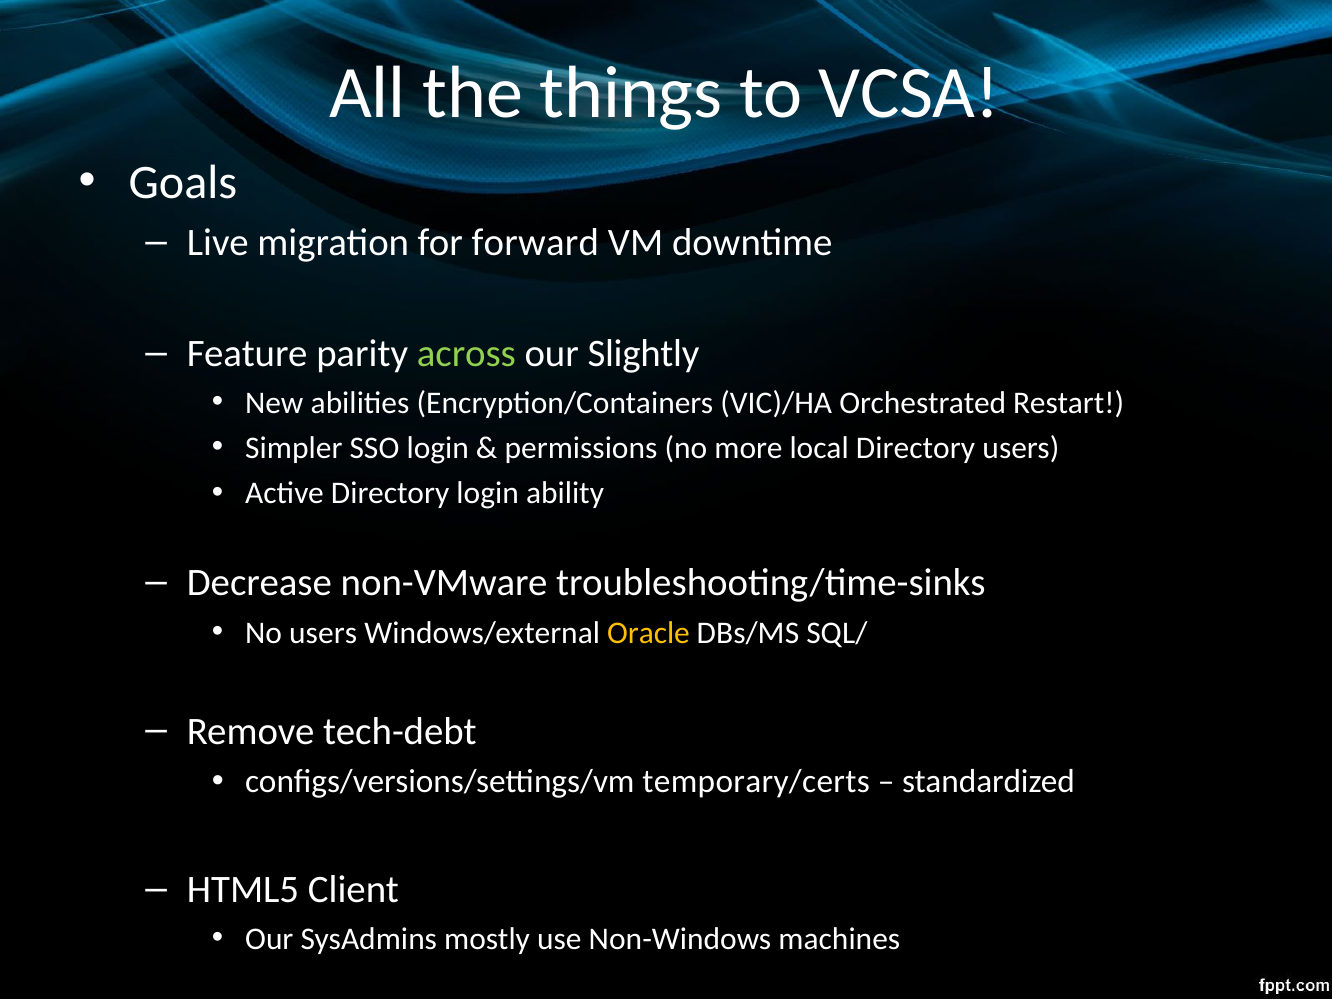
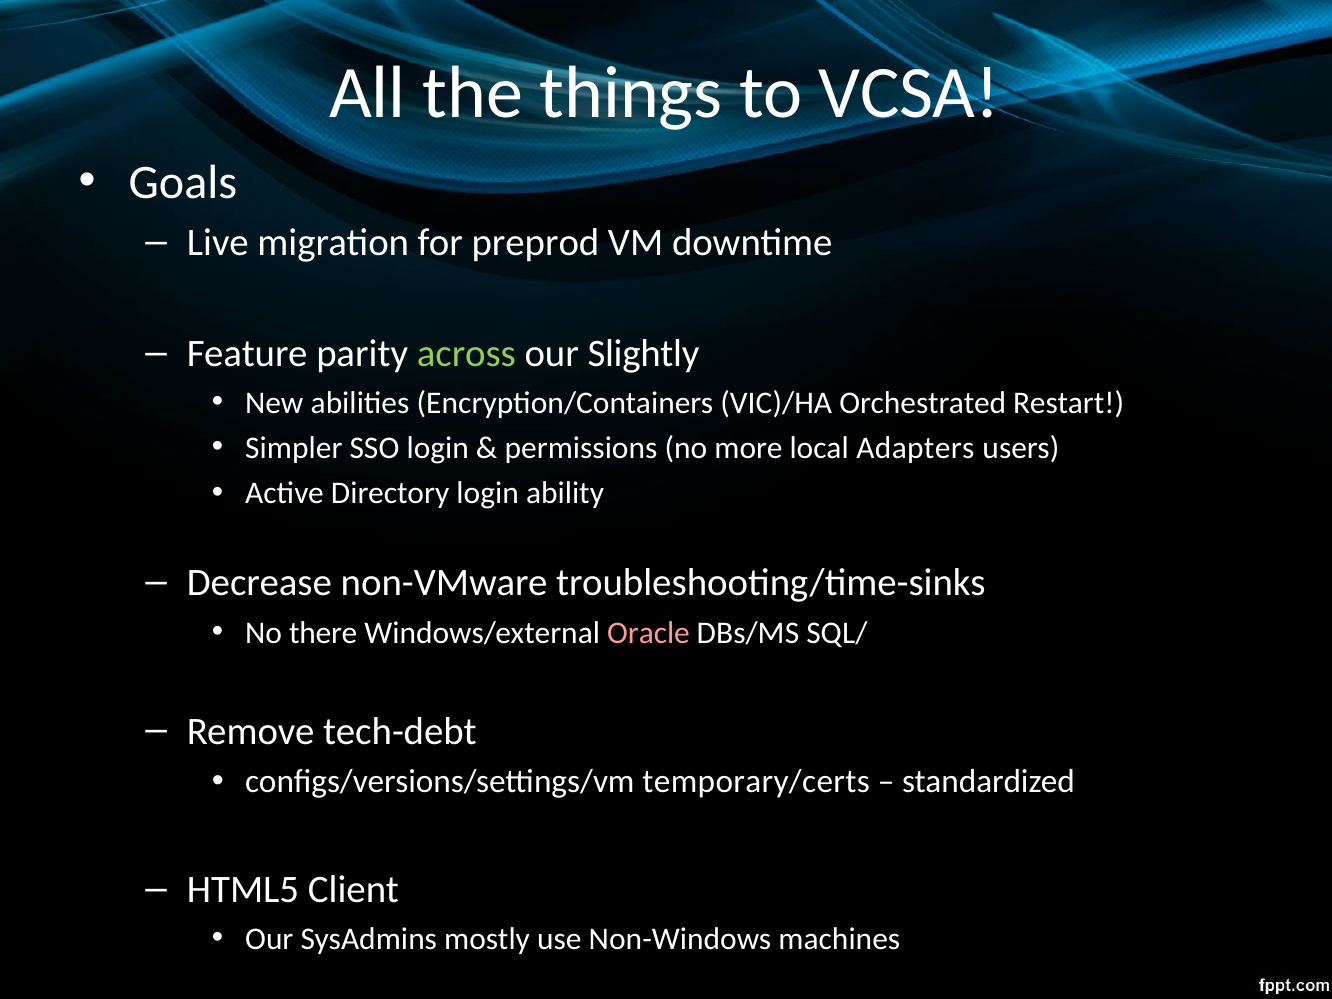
forward: forward -> preprod (535, 243)
local Directory: Directory -> Adapters (915, 448)
No users: users -> there (323, 633)
Oracle colour: yellow -> pink (648, 633)
